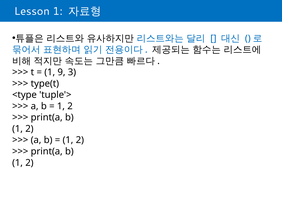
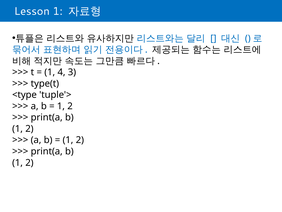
9: 9 -> 4 (61, 72)
